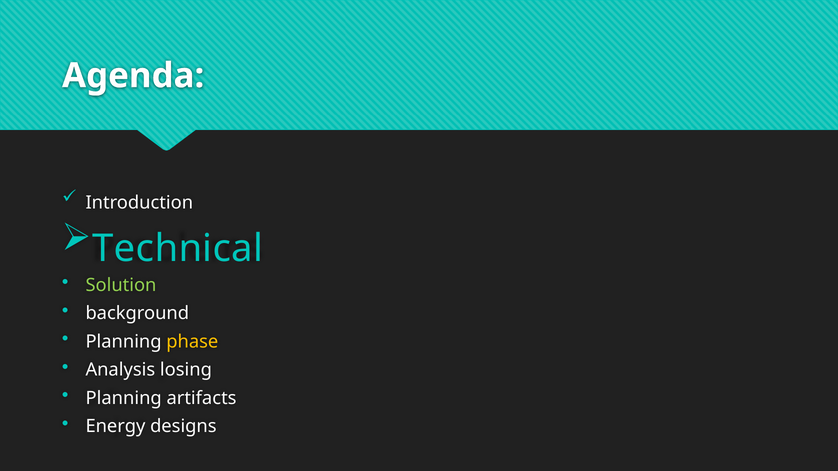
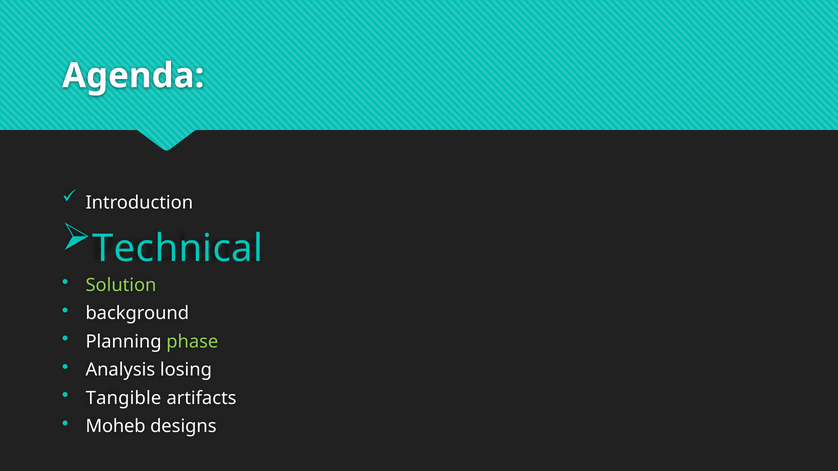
phase colour: yellow -> light green (192, 342)
Planning: Planning -> Tangible (124, 398)
Energy: Energy -> Moheb (116, 427)
